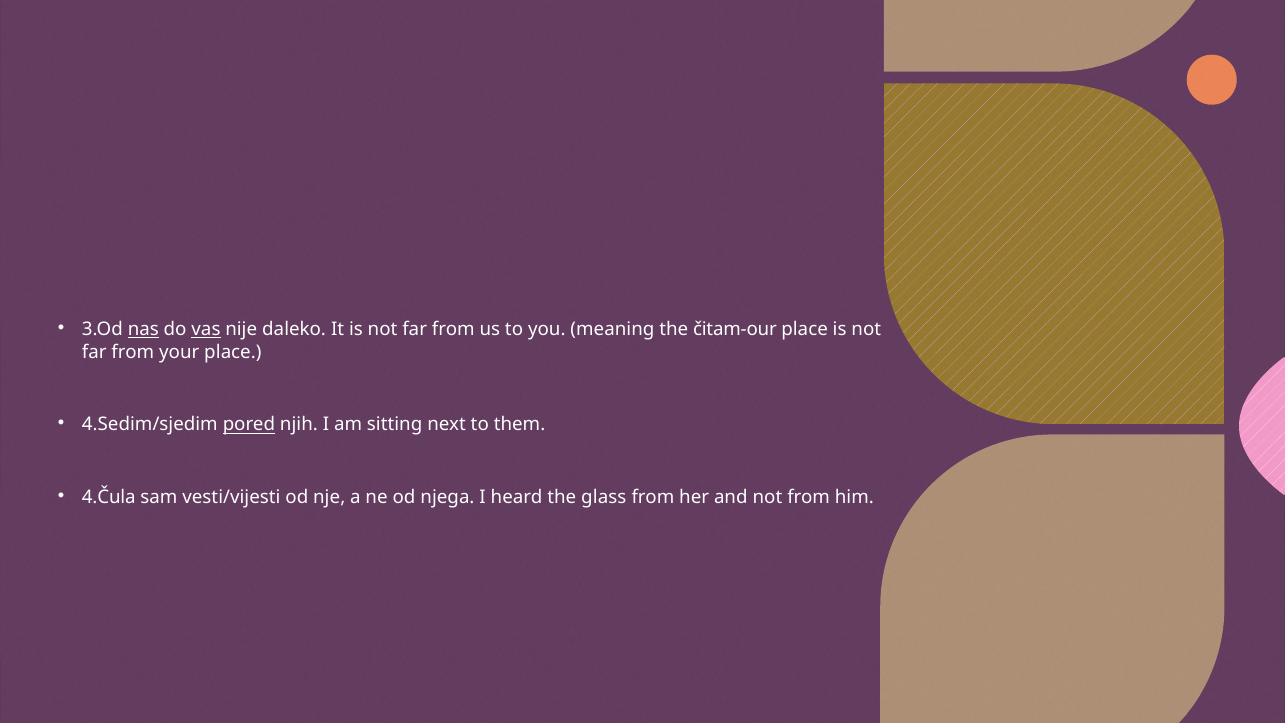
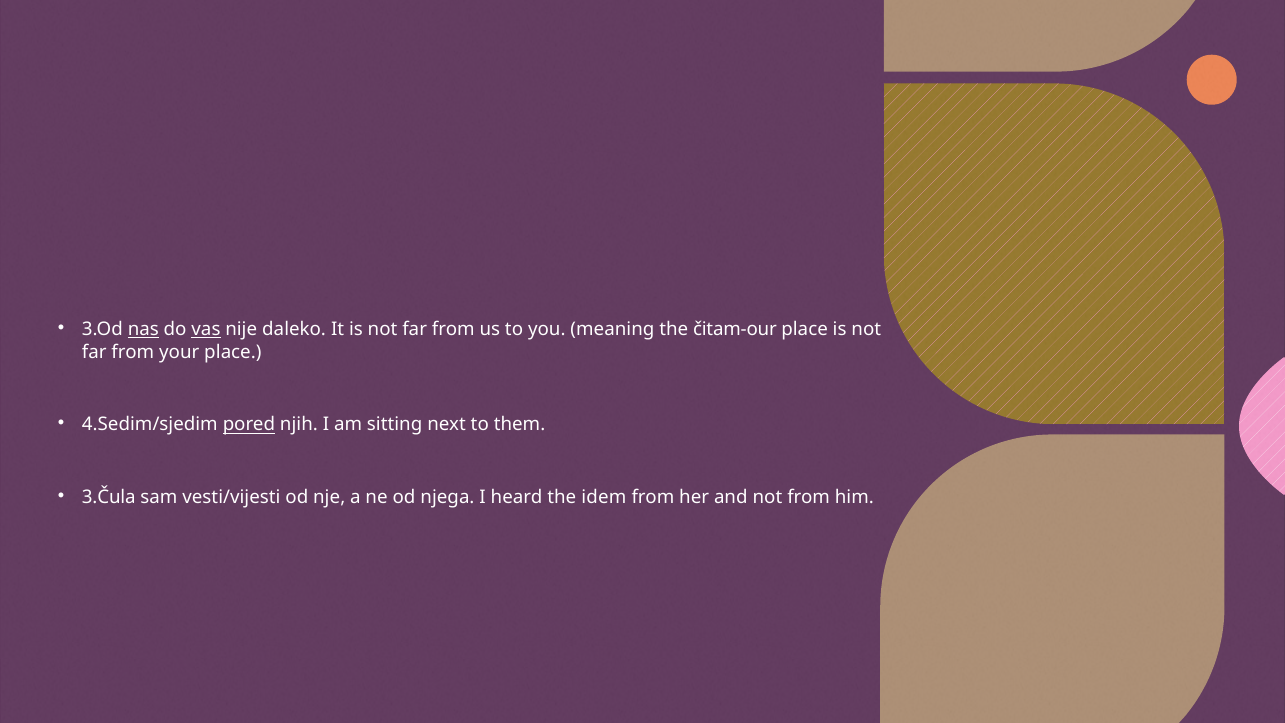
4.Čula: 4.Čula -> 3.Čula (109, 497)
glass: glass -> idem (604, 497)
